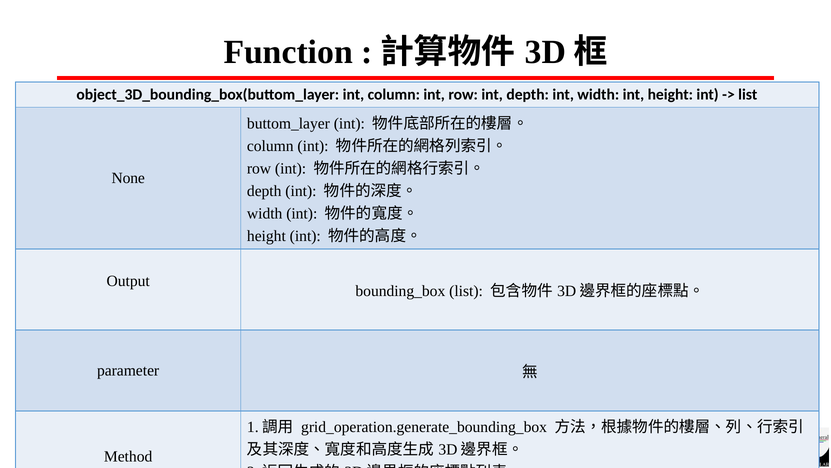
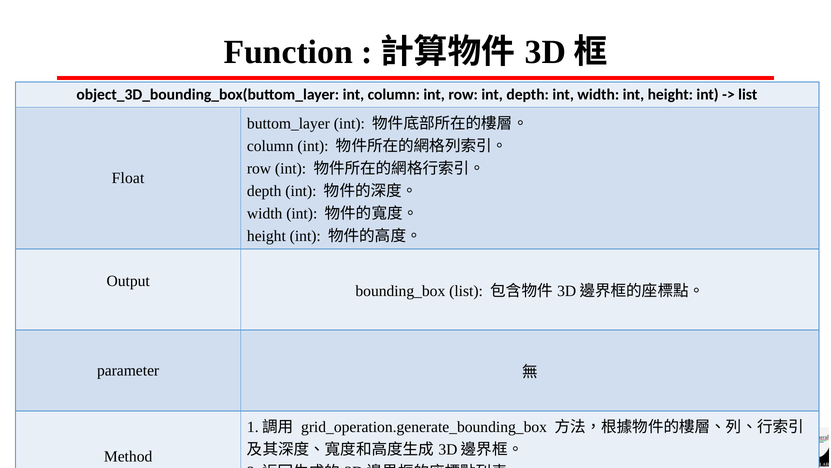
None: None -> Float (128, 178)
